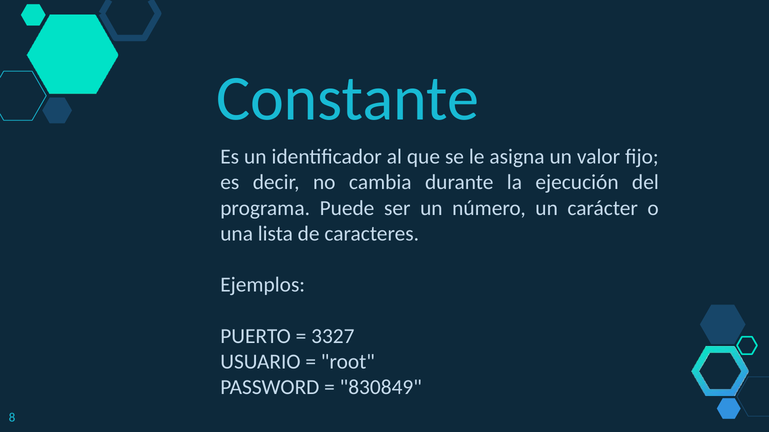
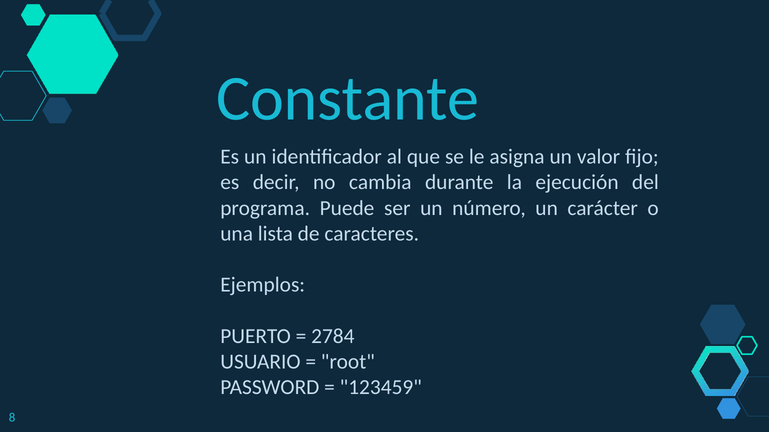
3327: 3327 -> 2784 (333, 337)
830849: 830849 -> 123459 (381, 388)
